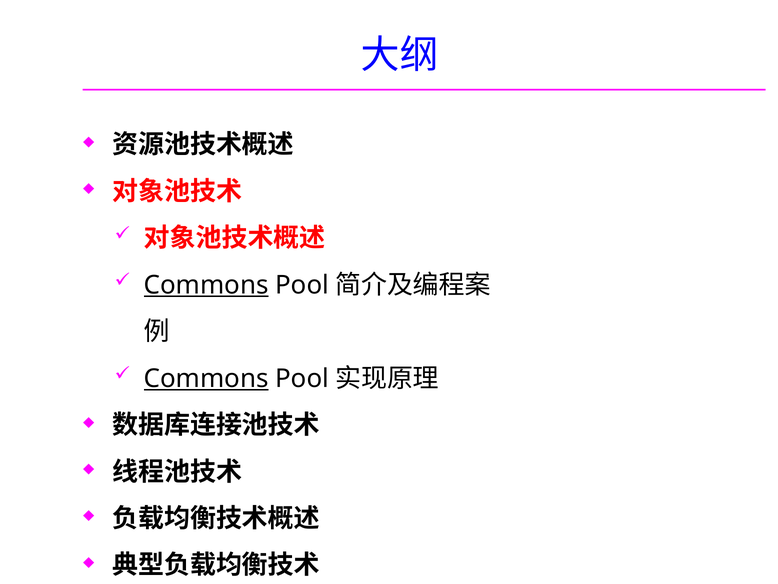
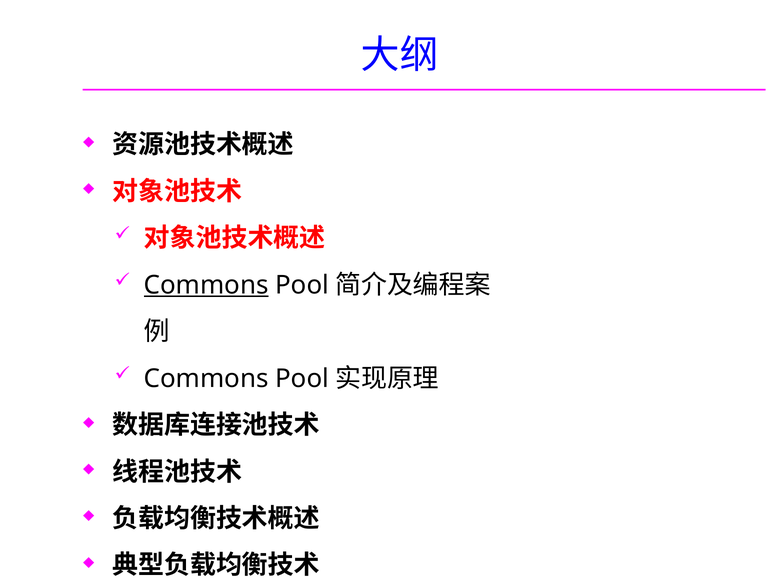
Commons underline: present -> none (206, 378)
